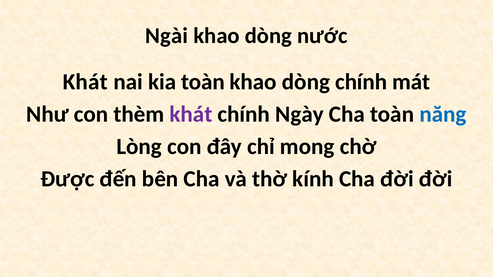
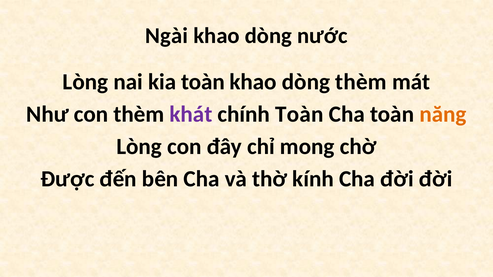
Khát: Khát -> Lòng (85, 82)
dòng chính: chính -> thèm (361, 82)
chính Ngày: Ngày -> Toàn (299, 114)
năng colour: blue -> orange (443, 114)
